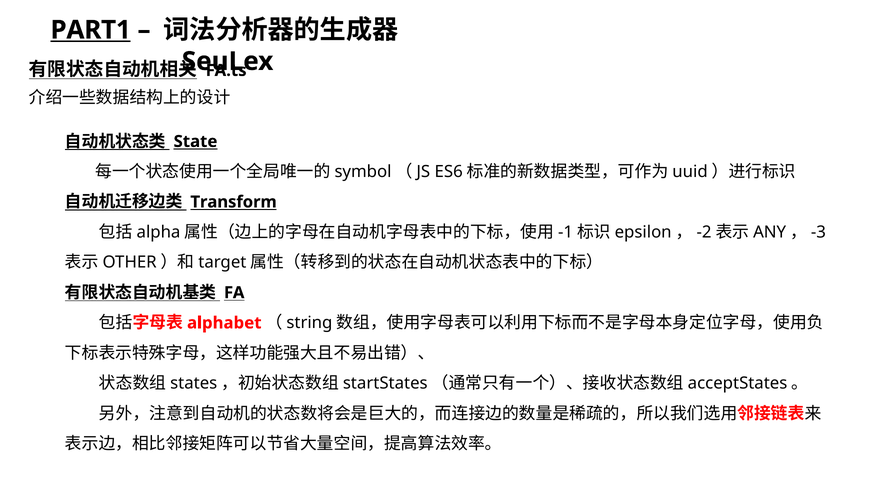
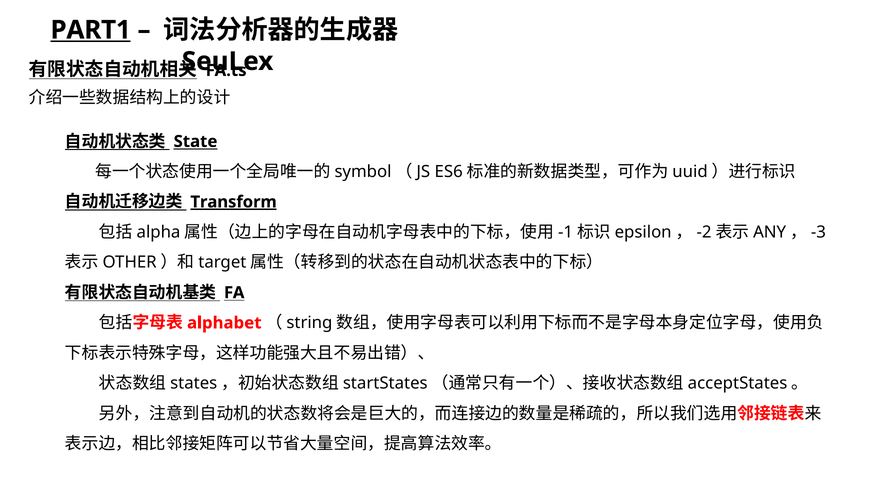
Transform underline: none -> present (234, 202)
